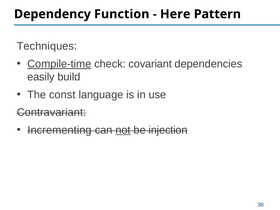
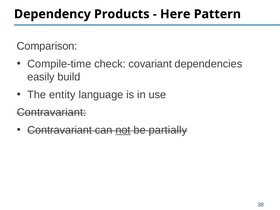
Function: Function -> Products (122, 14)
Techniques: Techniques -> Comparison (47, 46)
Compile-time underline: present -> none (59, 64)
const: const -> entity (62, 95)
Incrementing: Incrementing -> Contravariant (60, 130)
injection: injection -> partially (168, 130)
